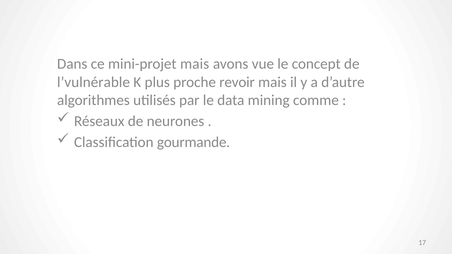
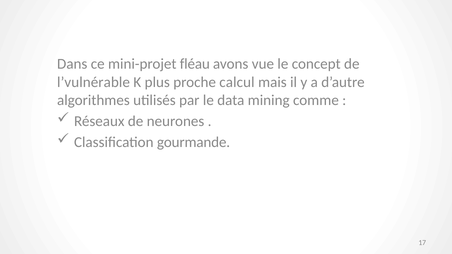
mini-projet mais: mais -> fléau (195, 64)
revoir: revoir -> calcul (237, 82)
